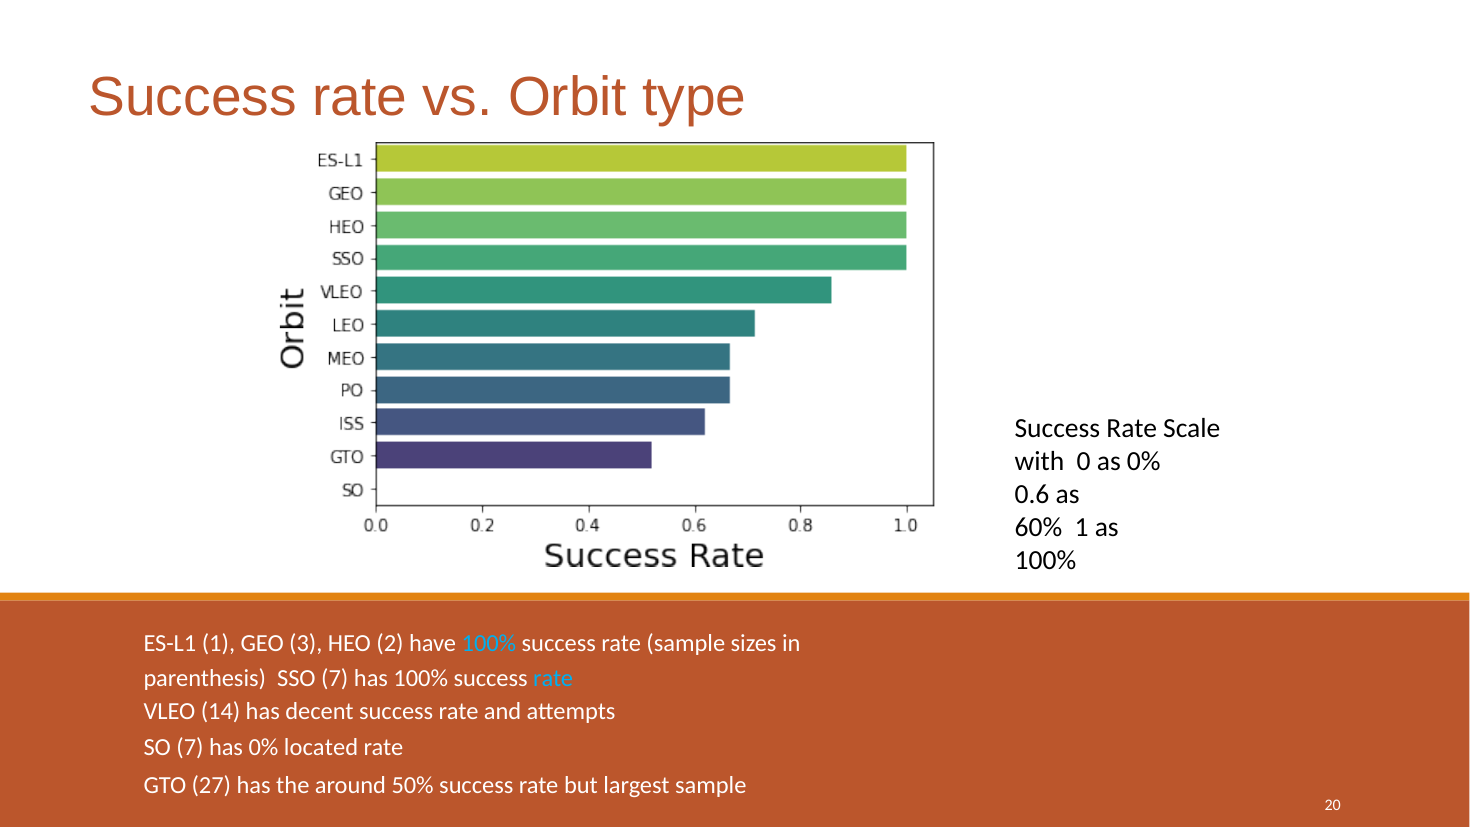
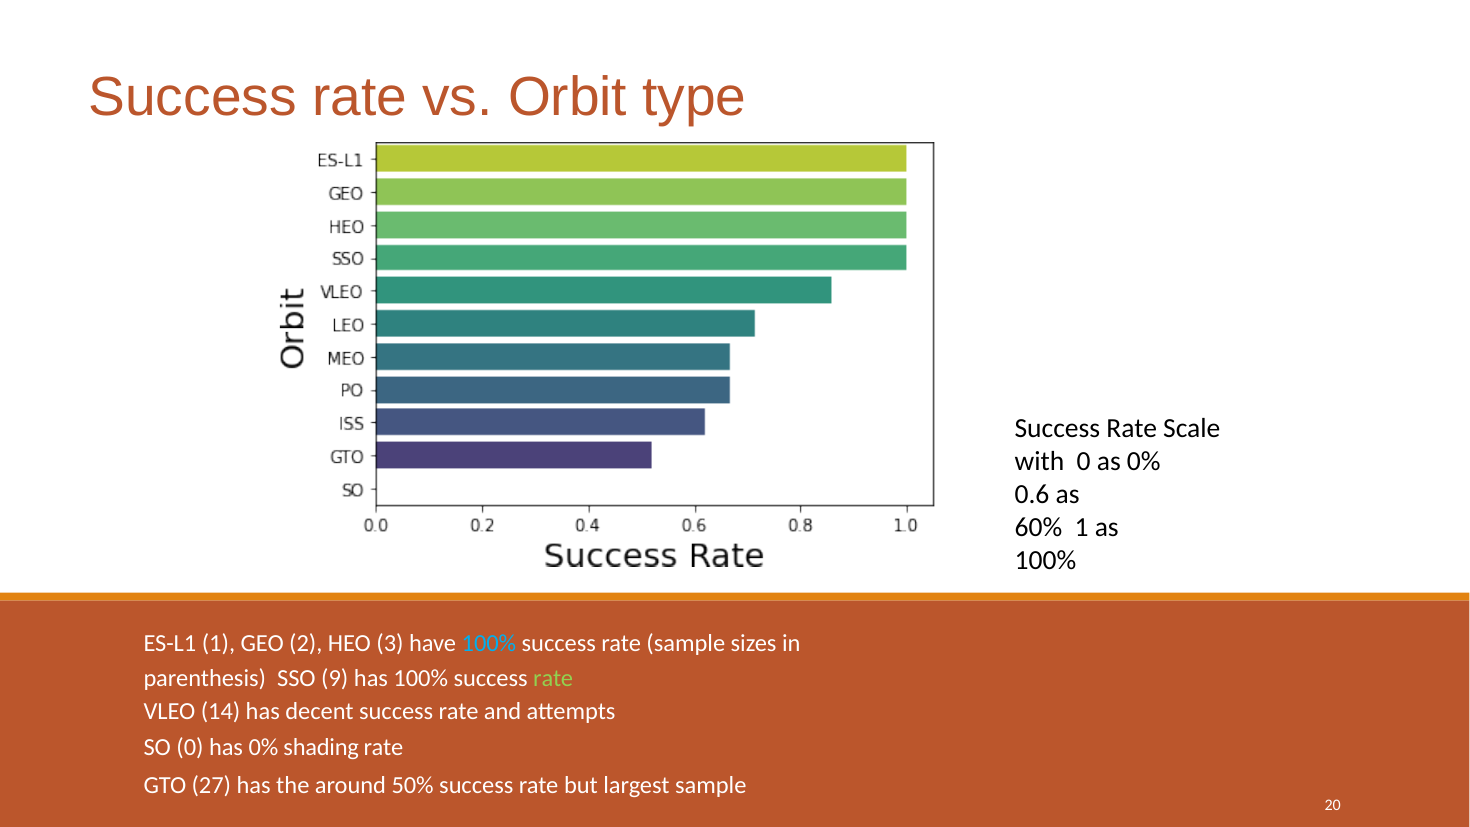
3: 3 -> 2 (306, 643)
2: 2 -> 3 (390, 643)
SSO 7: 7 -> 9 (335, 678)
rate colour: light blue -> light green (553, 678)
SO 7: 7 -> 0 (190, 747)
located: located -> shading (321, 747)
